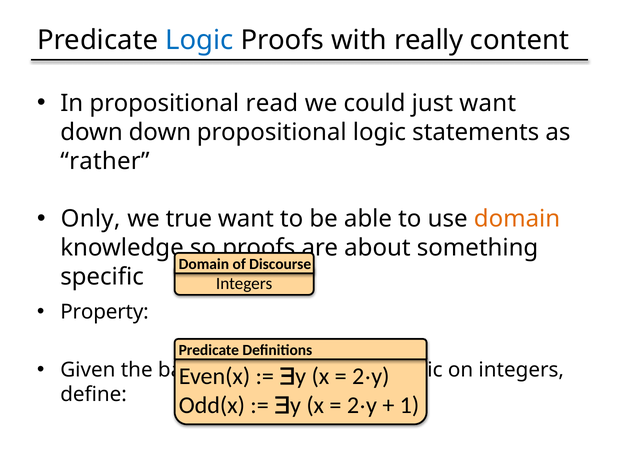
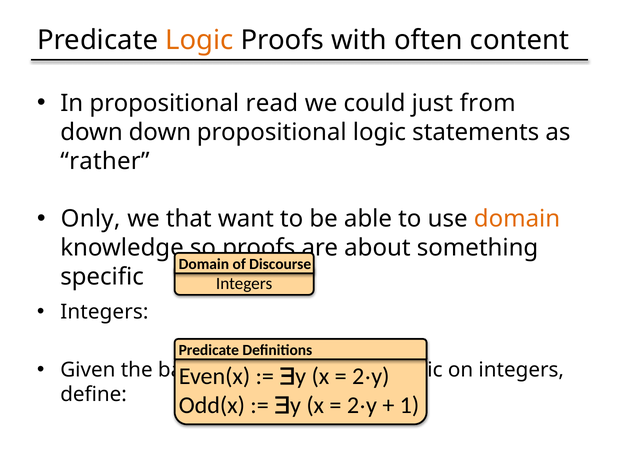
Logic colour: blue -> orange (199, 40)
really: really -> often (428, 40)
just want: want -> from (488, 103)
true: true -> that (189, 219)
Property: Property -> Integers (104, 312)
